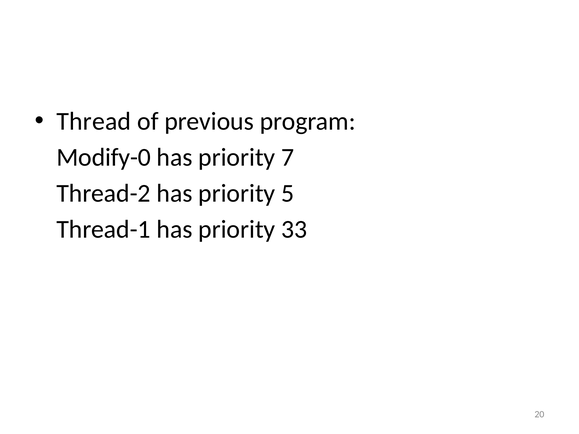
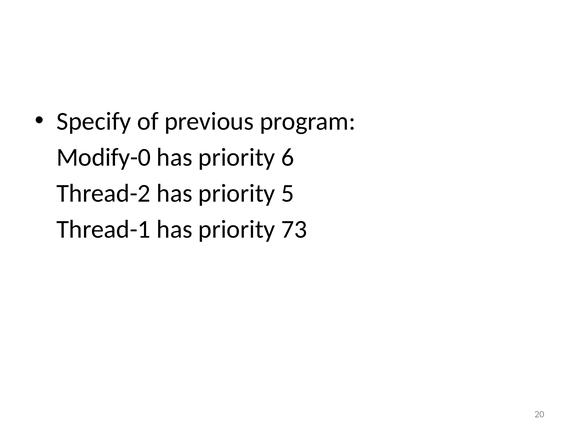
Thread: Thread -> Specify (94, 121)
7: 7 -> 6 (288, 158)
33: 33 -> 73 (294, 230)
